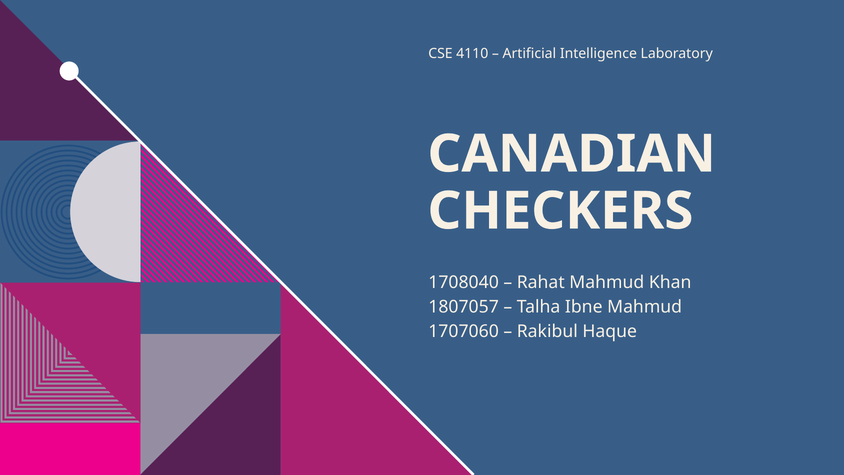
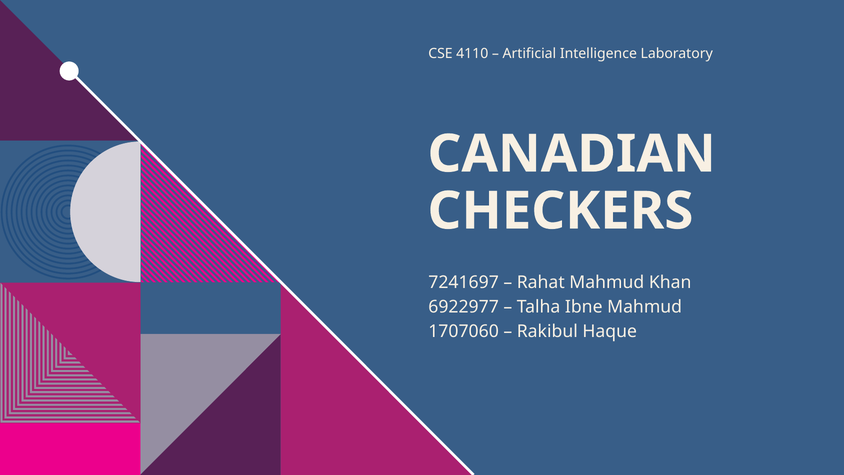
1708040: 1708040 -> 7241697 (464, 282)
1807057: 1807057 -> 6922977 (464, 307)
